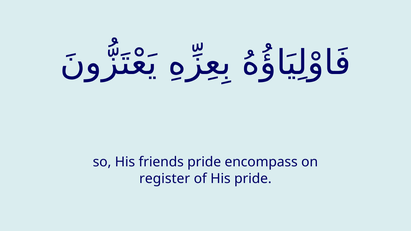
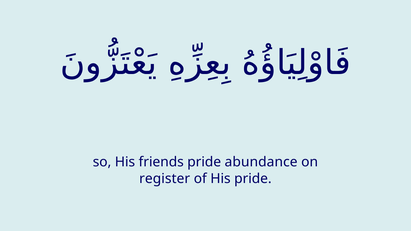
encompass: encompass -> abundance (261, 162)
